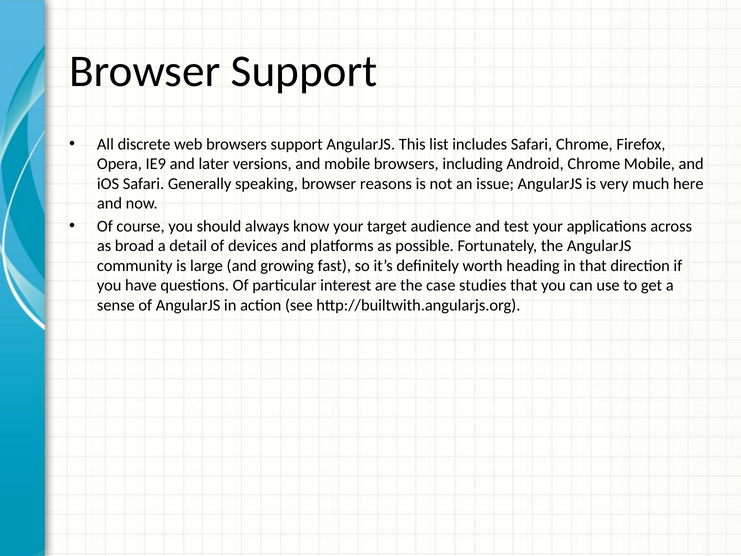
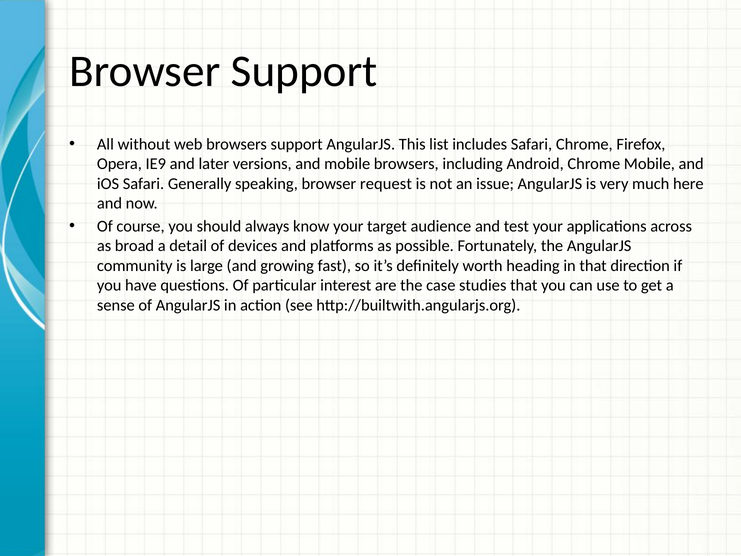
discrete: discrete -> without (144, 144)
reasons: reasons -> request (386, 183)
